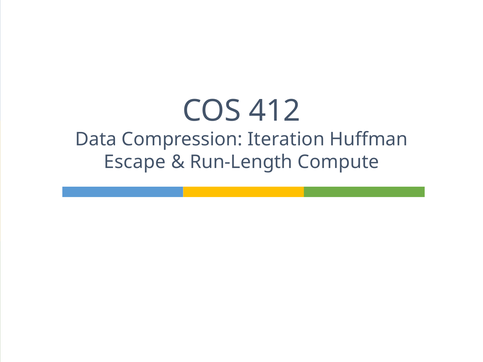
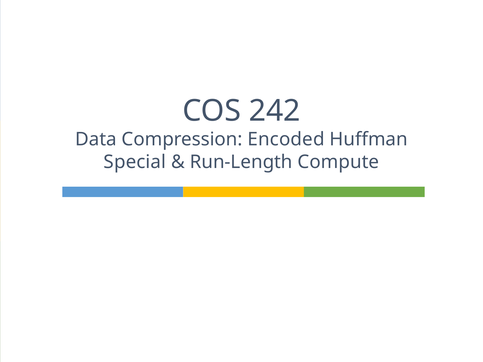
412: 412 -> 242 (275, 111)
Iteration: Iteration -> Encoded (286, 139)
Escape: Escape -> Special (135, 162)
